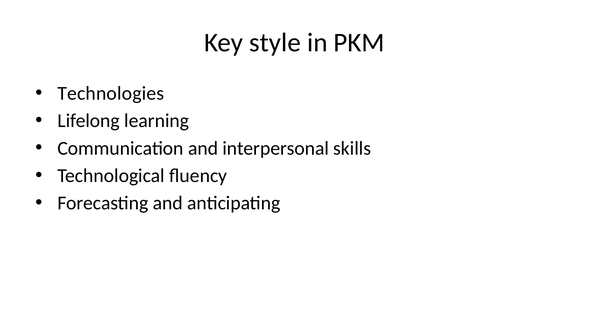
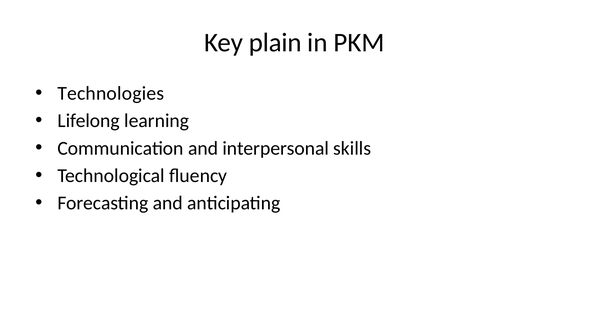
style: style -> plain (275, 43)
